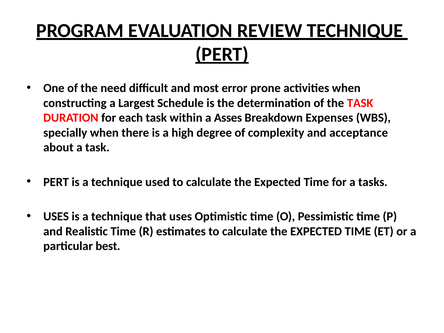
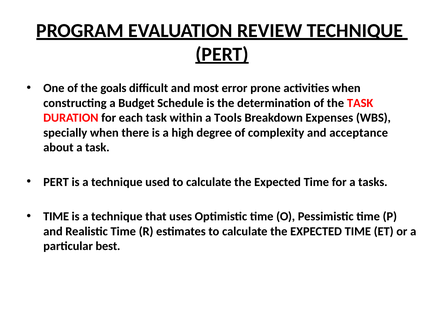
need: need -> goals (113, 88)
Largest: Largest -> Budget (136, 103)
Asses: Asses -> Tools (228, 118)
USES: USES -> TIME (56, 216)
